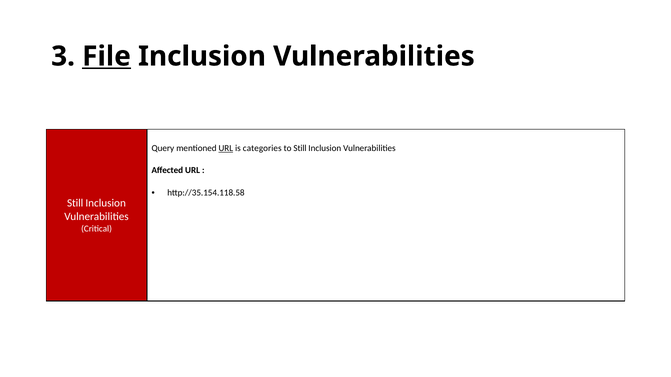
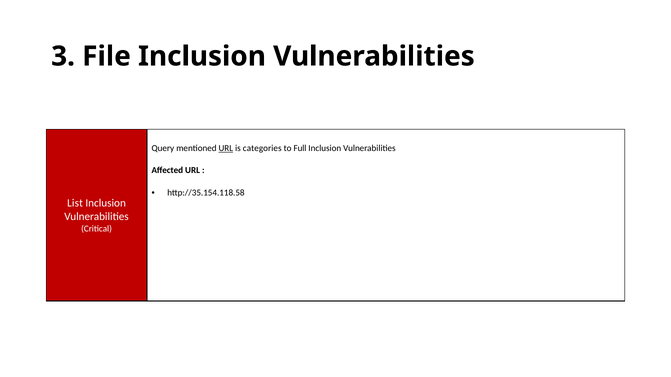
File underline: present -> none (107, 56)
to Still: Still -> Full (300, 148)
Still: Still -> List (75, 203)
